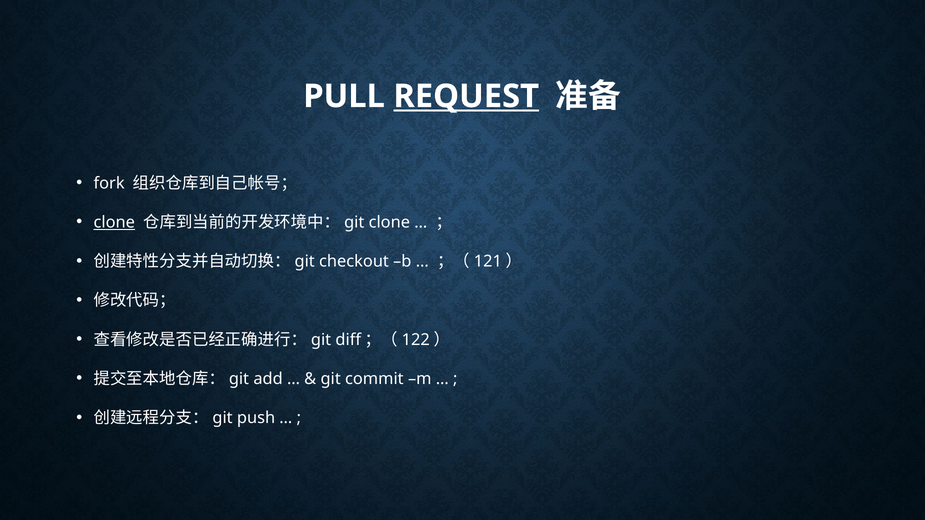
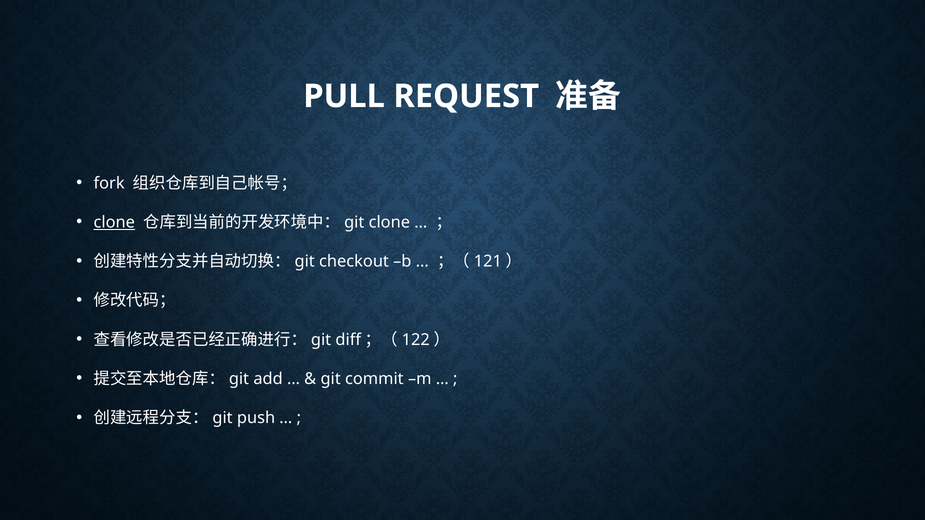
REQUEST underline: present -> none (466, 96)
